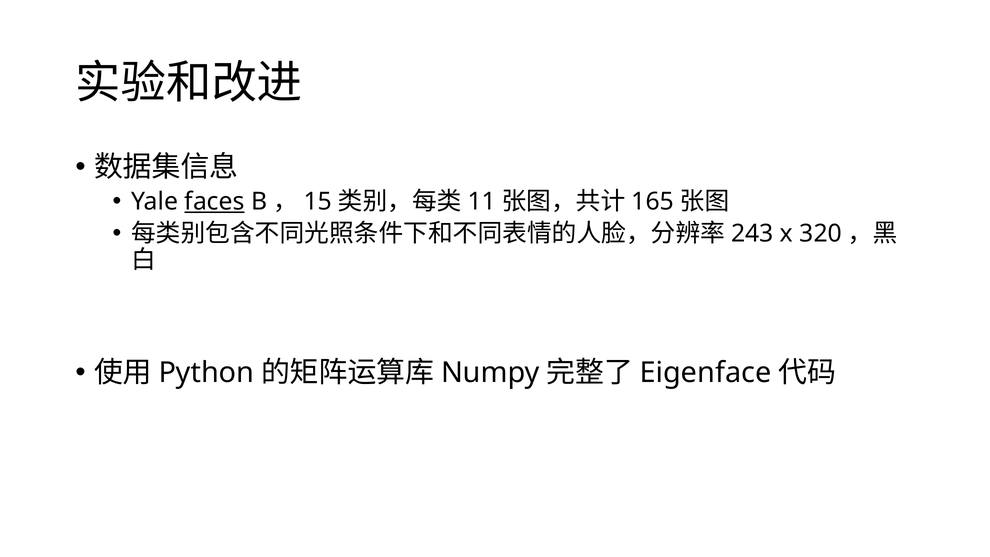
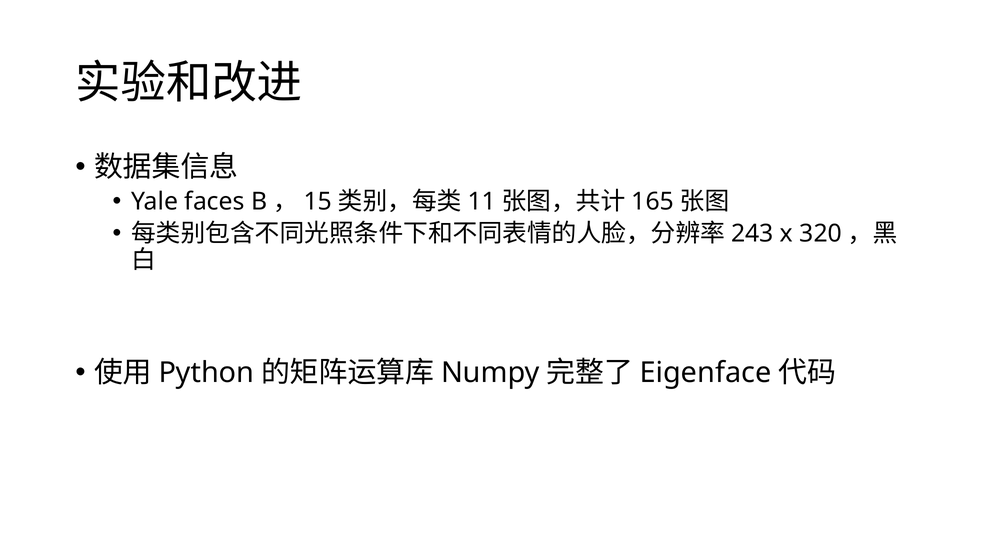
faces underline: present -> none (215, 202)
